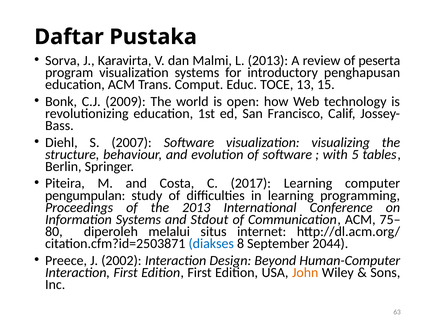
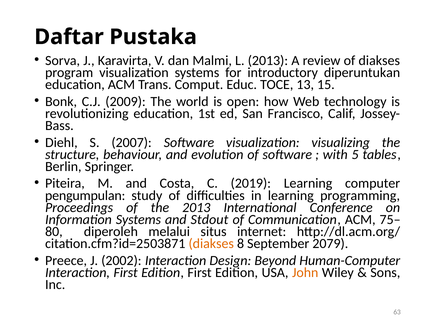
of peserta: peserta -> diakses (379, 60)
penghapusan: penghapusan -> diperuntukan (362, 72)
2017: 2017 -> 2019 (251, 183)
diakses colour: blue -> orange (211, 243)
2044: 2044 -> 2079 (330, 243)
